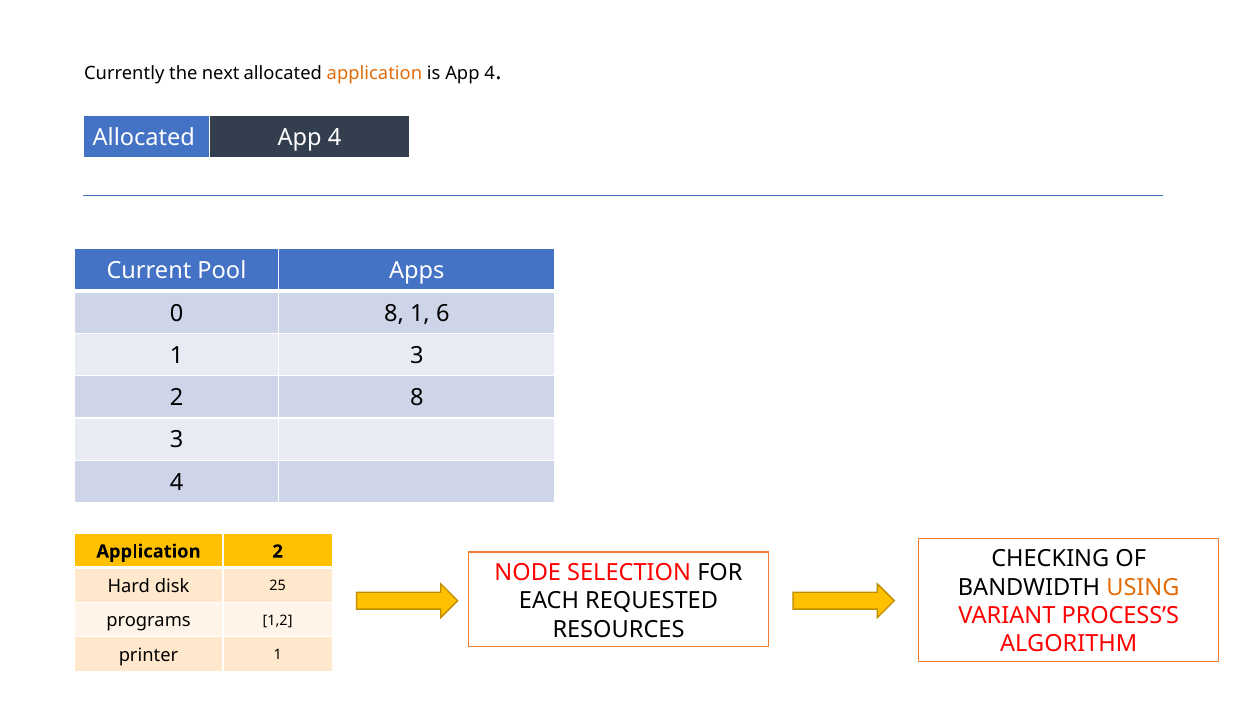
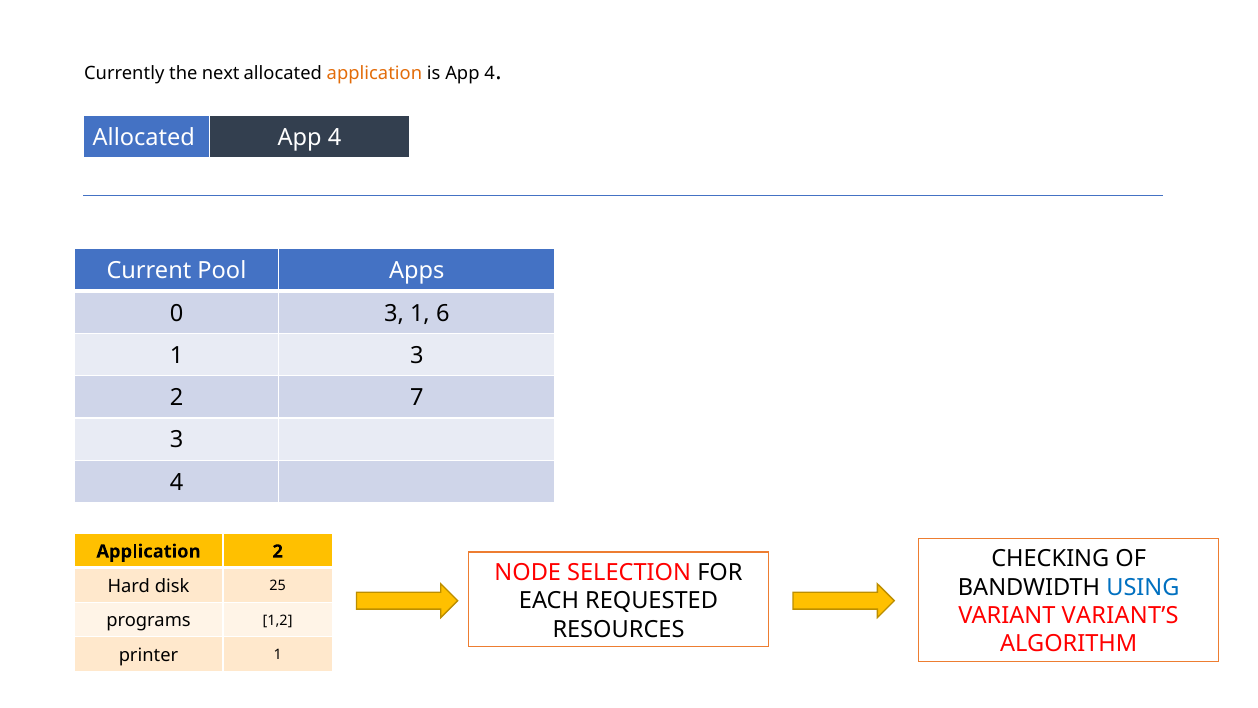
0 8: 8 -> 3 (394, 313)
2 8: 8 -> 7 (417, 398)
USING colour: orange -> blue (1143, 587)
PROCESS’S: PROCESS’S -> VARIANT’S (1120, 615)
